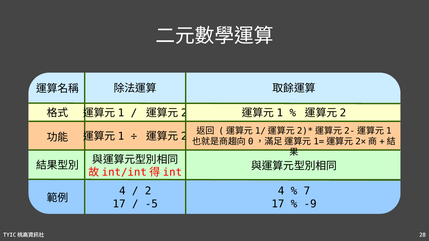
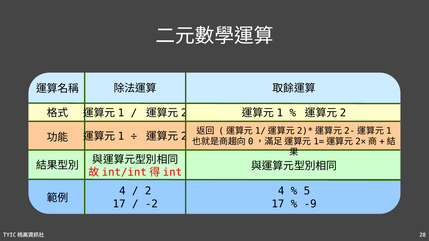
7: 7 -> 5 (307, 191)
-5: -5 -> -2 (151, 204)
